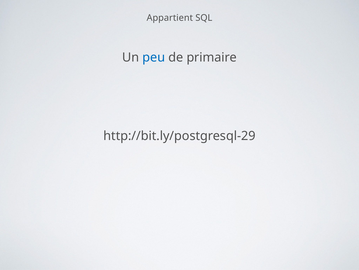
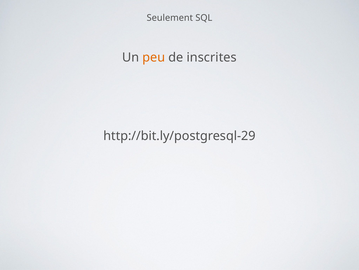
Appartient: Appartient -> Seulement (170, 18)
peu colour: blue -> orange (154, 57)
primaire: primaire -> inscrites (212, 57)
